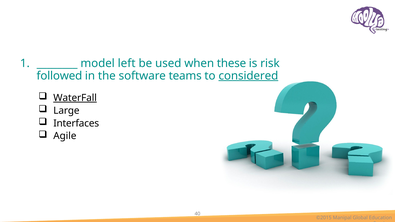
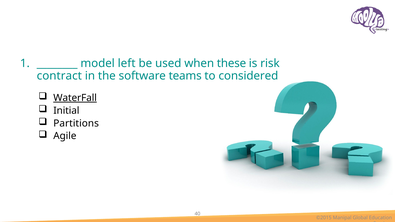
followed: followed -> contract (59, 76)
considered underline: present -> none (248, 76)
Large: Large -> Initial (66, 111)
Interfaces: Interfaces -> Partitions (76, 123)
